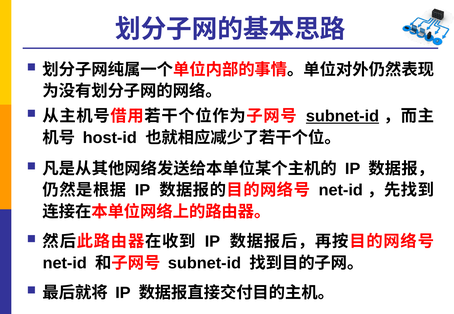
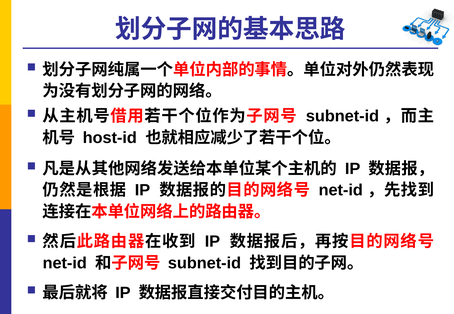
subnet-id underline: present -> none (342, 116)
